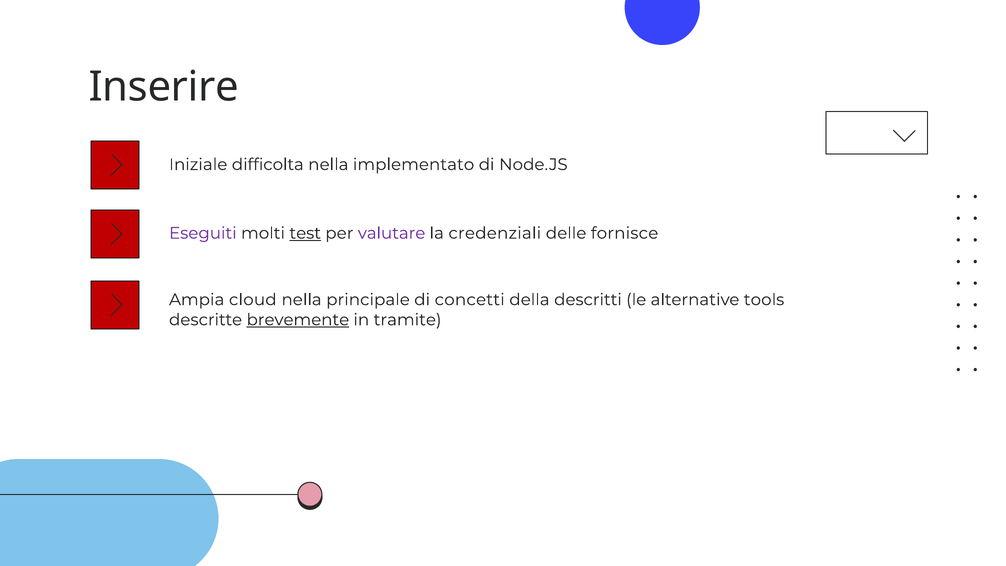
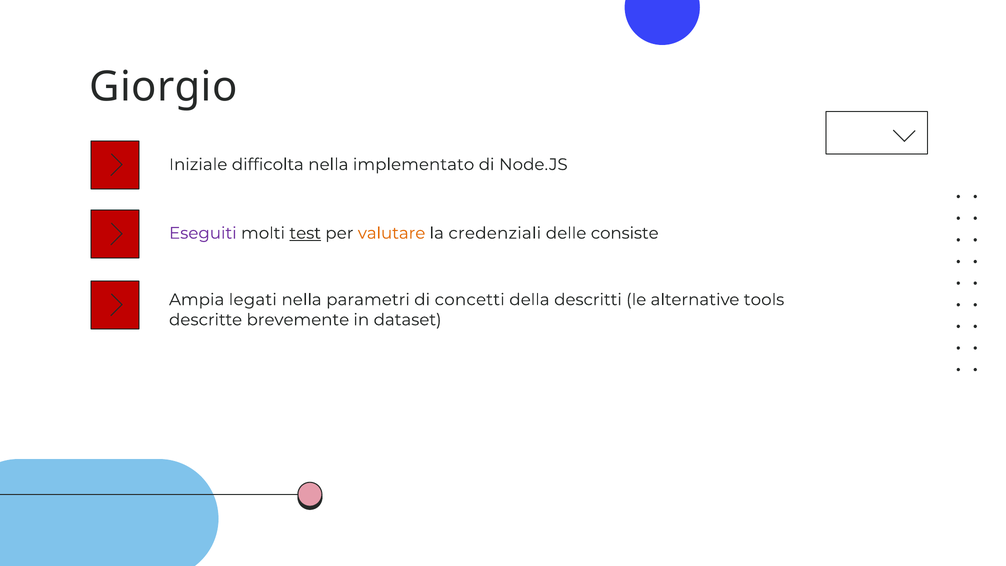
Inserire: Inserire -> Giorgio (163, 87)
valutare colour: purple -> orange (392, 233)
fornisce: fornisce -> consiste (625, 233)
cloud: cloud -> legati (253, 300)
principale: principale -> parametri (368, 300)
brevemente underline: present -> none (298, 320)
tramite: tramite -> dataset (408, 320)
